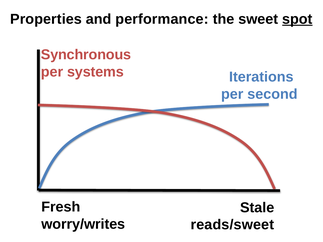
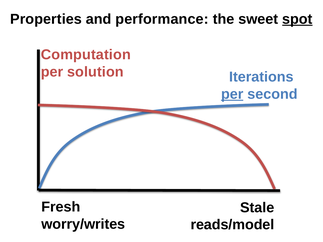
Synchronous: Synchronous -> Computation (86, 55)
systems: systems -> solution (95, 72)
per underline: none -> present (232, 94)
reads/sweet: reads/sweet -> reads/model (232, 225)
